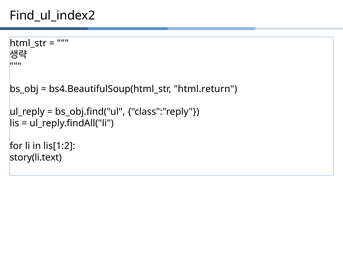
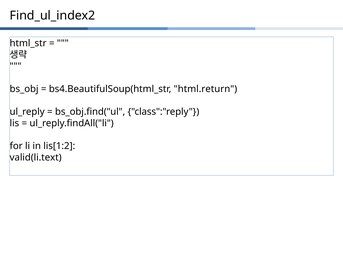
story(li.text: story(li.text -> valid(li.text (36, 158)
